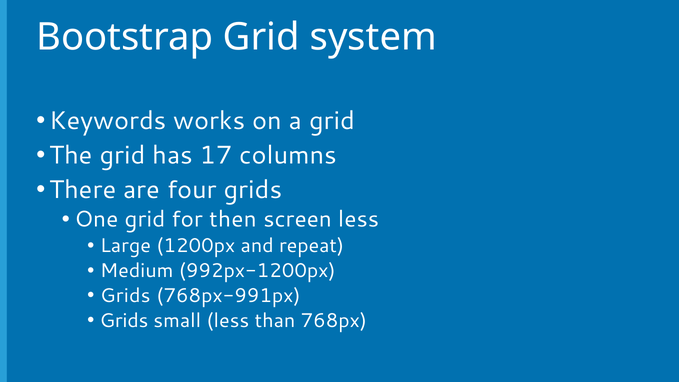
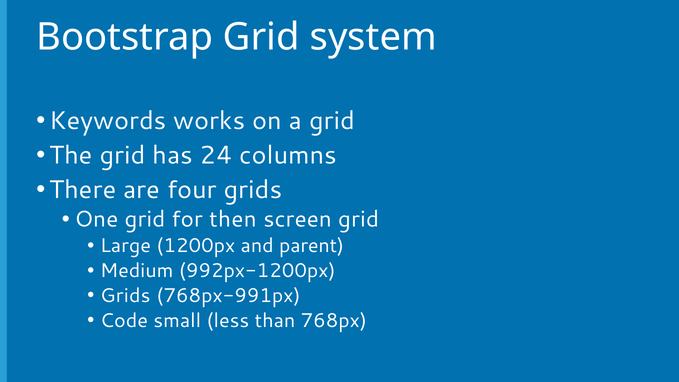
17: 17 -> 24 (216, 155)
screen less: less -> grid (359, 219)
repeat: repeat -> parent (312, 246)
Grids: Grids -> Code (124, 320)
